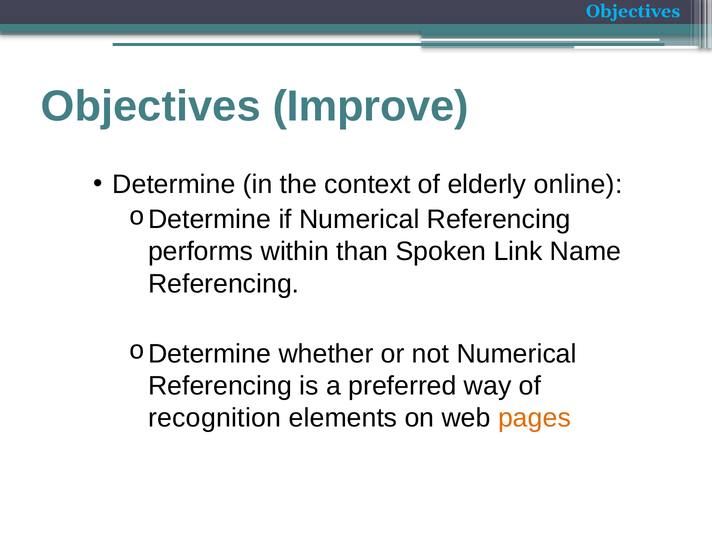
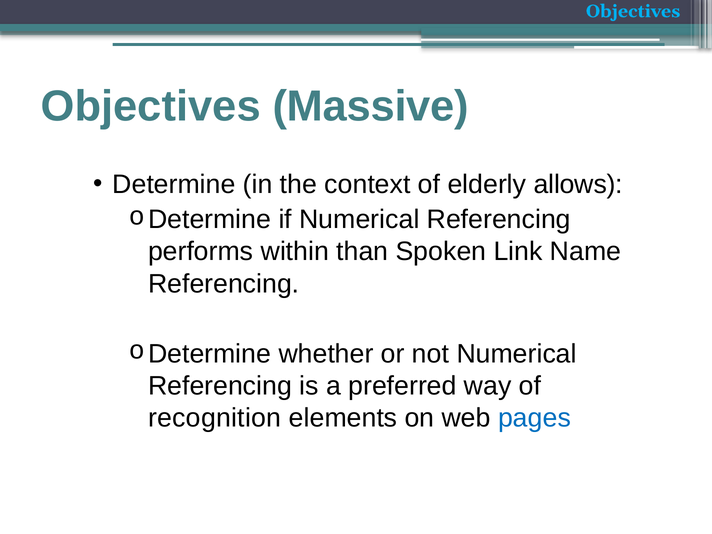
Improve: Improve -> Massive (371, 107)
online: online -> allows (578, 185)
pages colour: orange -> blue (535, 418)
